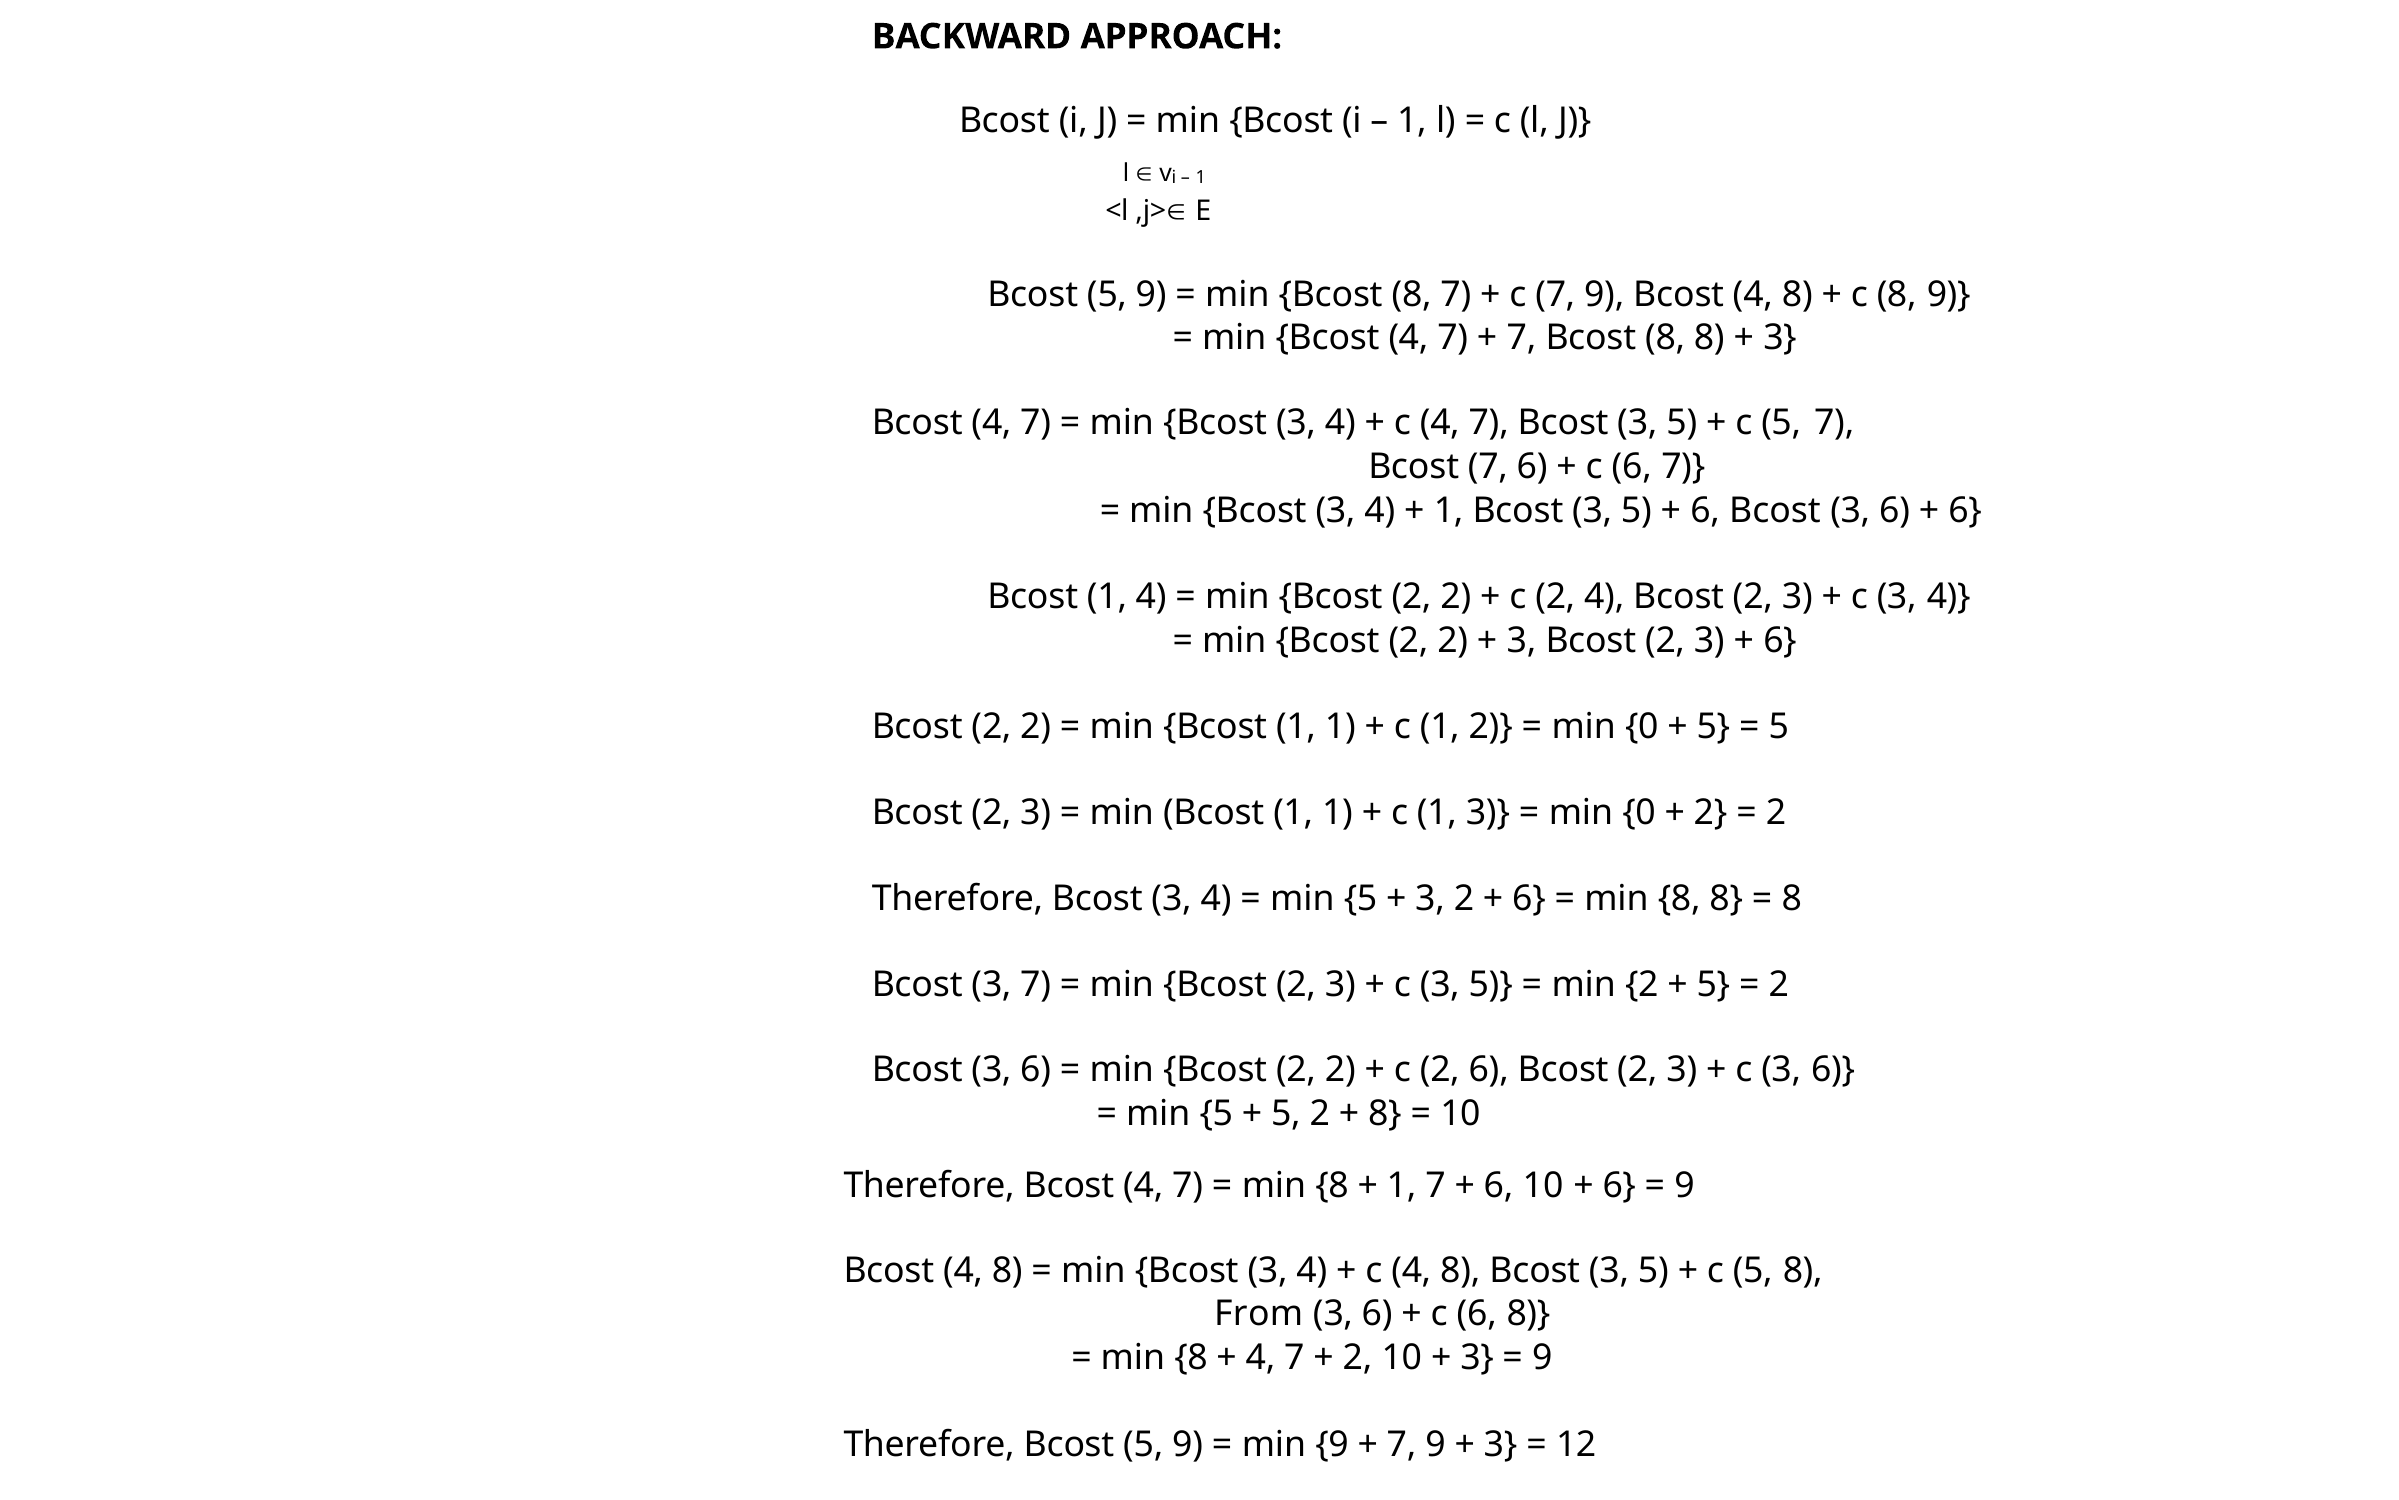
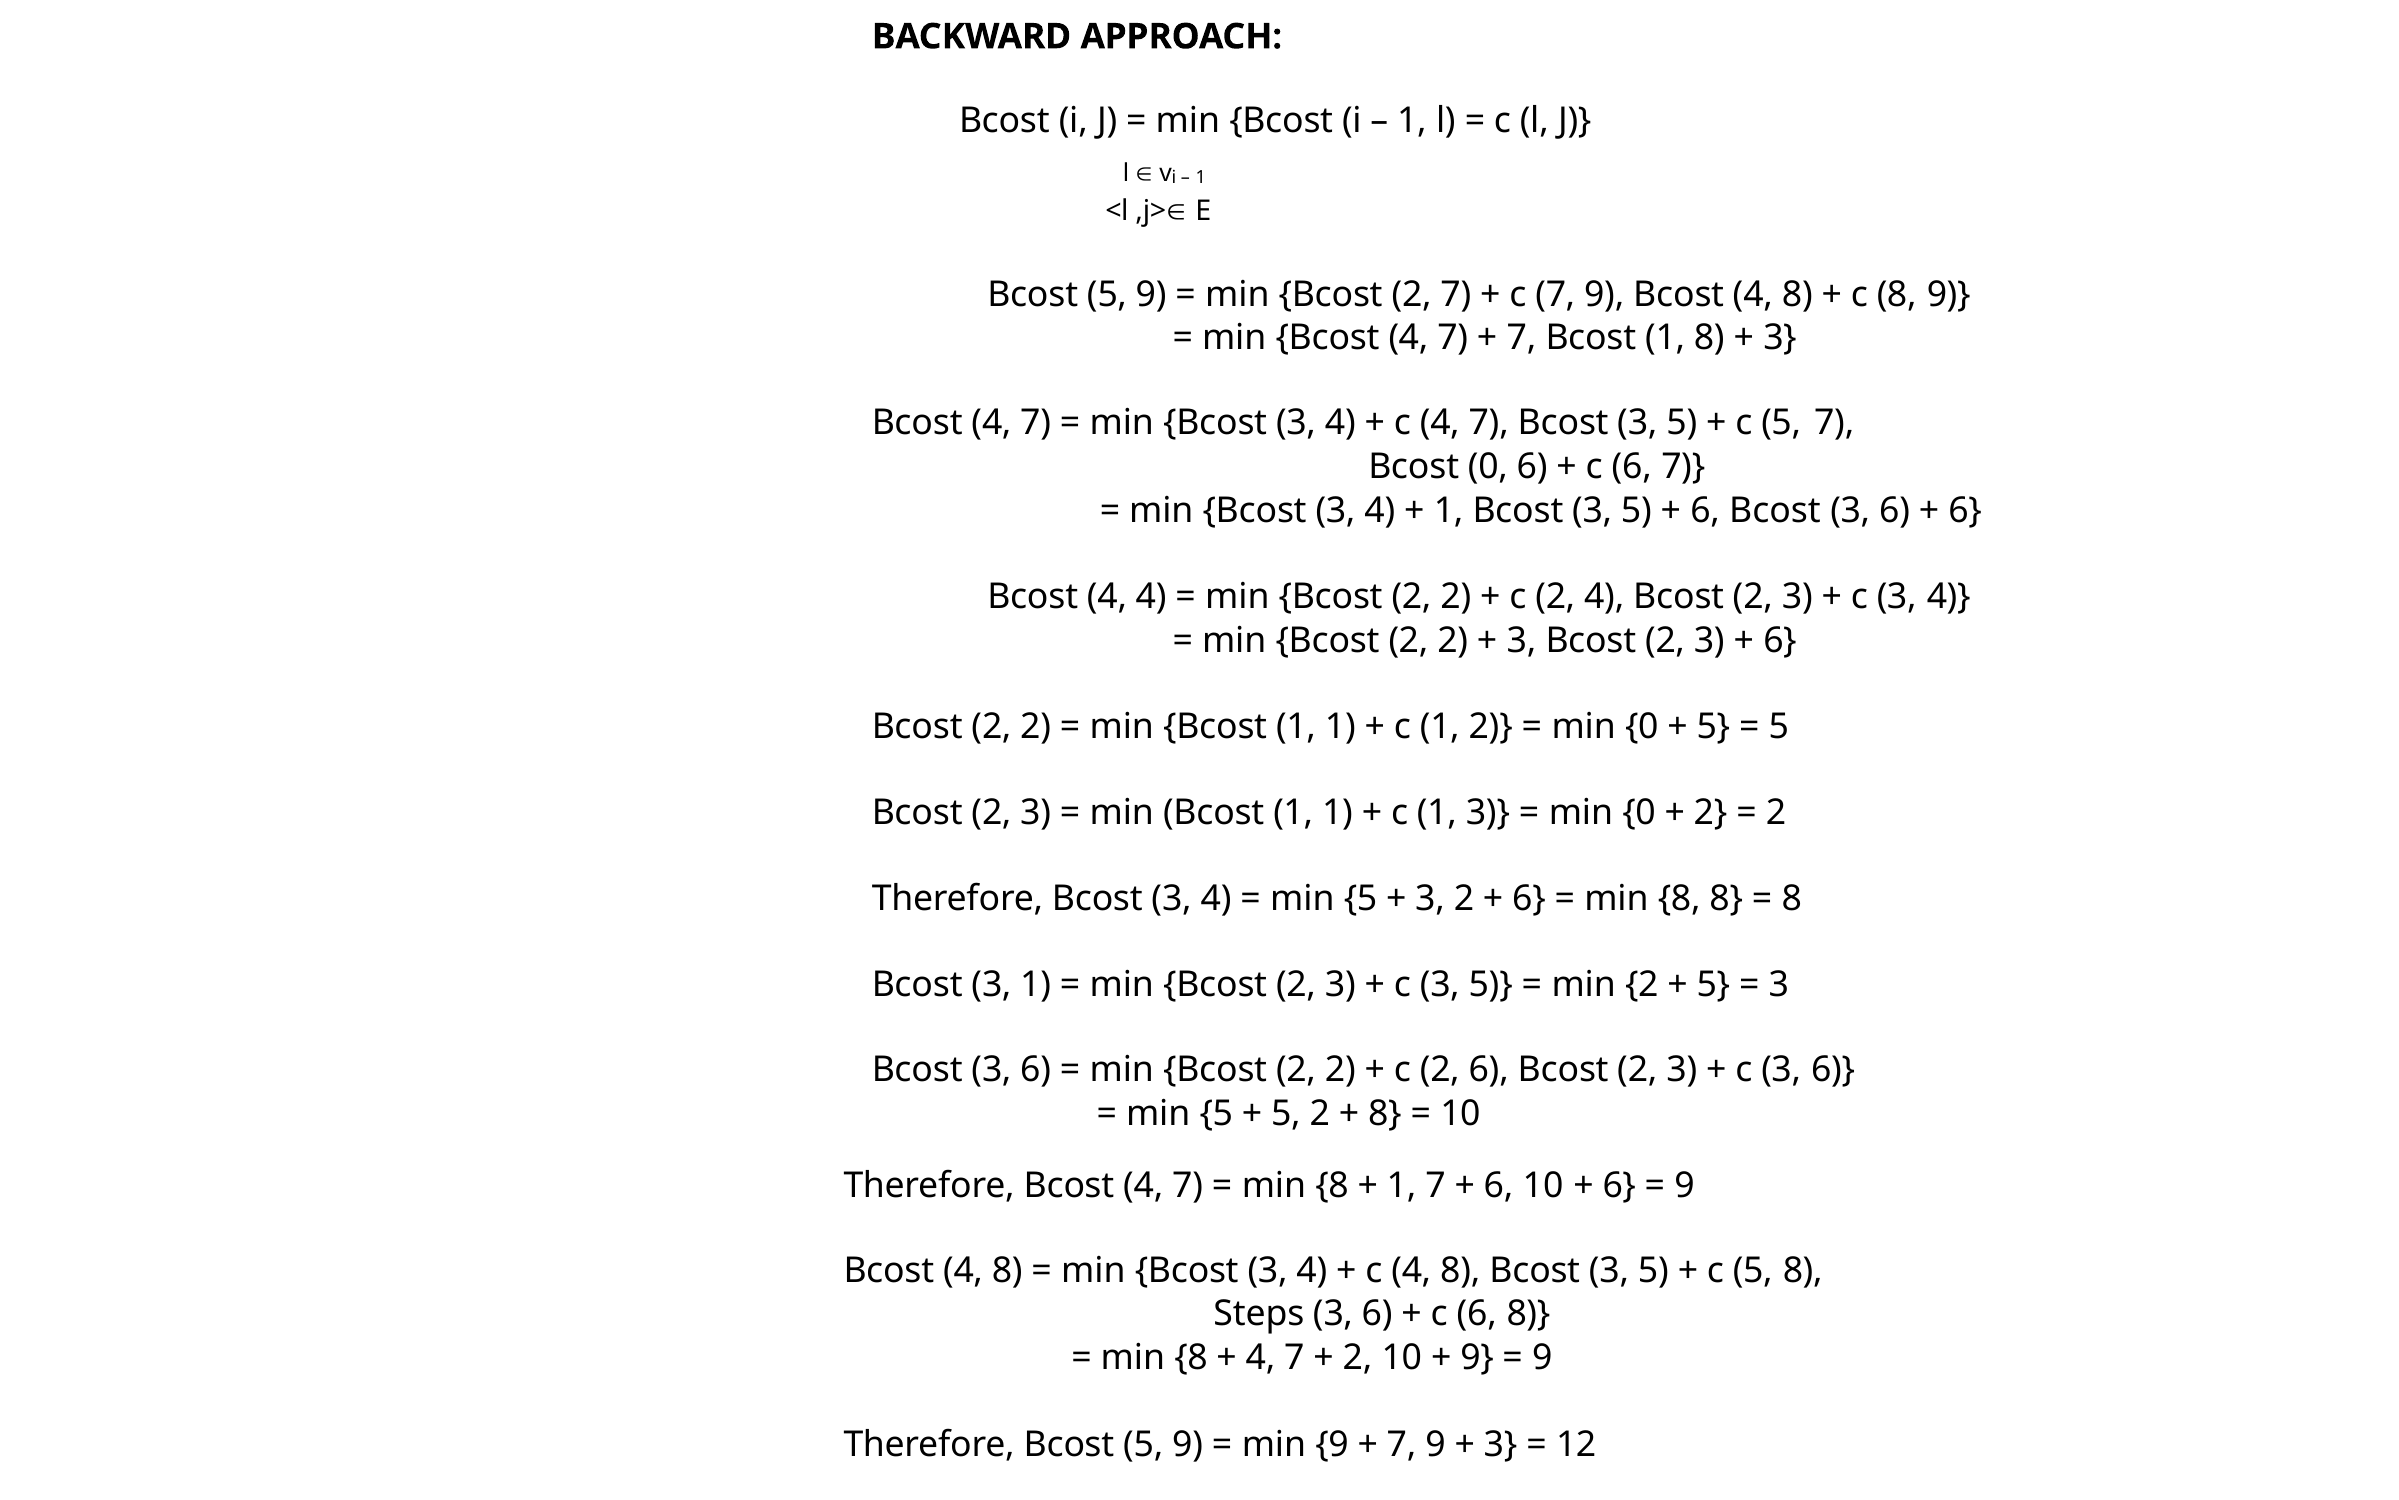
8: 8 -> 2 (1412, 295)
7 Bcost 8: 8 -> 1 (1665, 338)
Bcost 7: 7 -> 0 (1488, 466)
1: 1 -> 4 (1107, 597)
3 7: 7 -> 1 (1036, 984)
2: 2 -> 3 (1779, 984)
From: From -> Steps (1259, 1313)
3: 3 -> 9 (1477, 1357)
